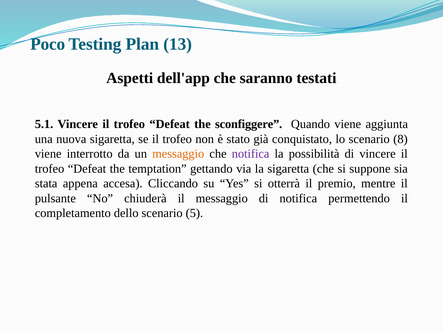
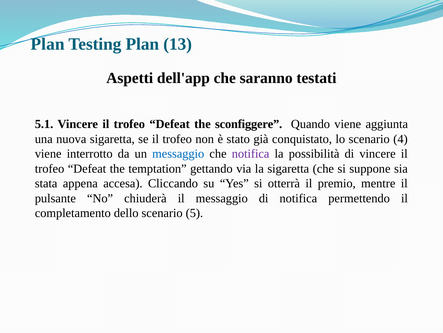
Poco: Poco -> Plan (48, 44)
8: 8 -> 4 (401, 139)
messaggio colour: orange -> blue (178, 154)
